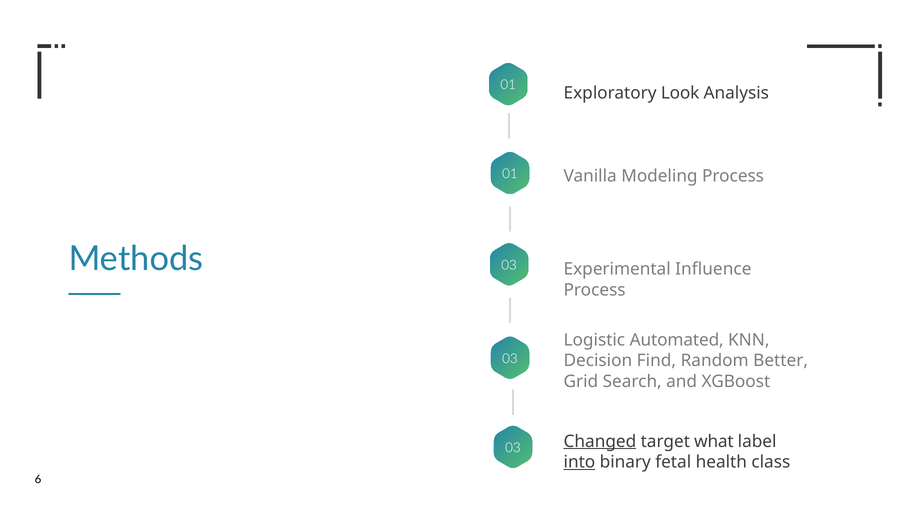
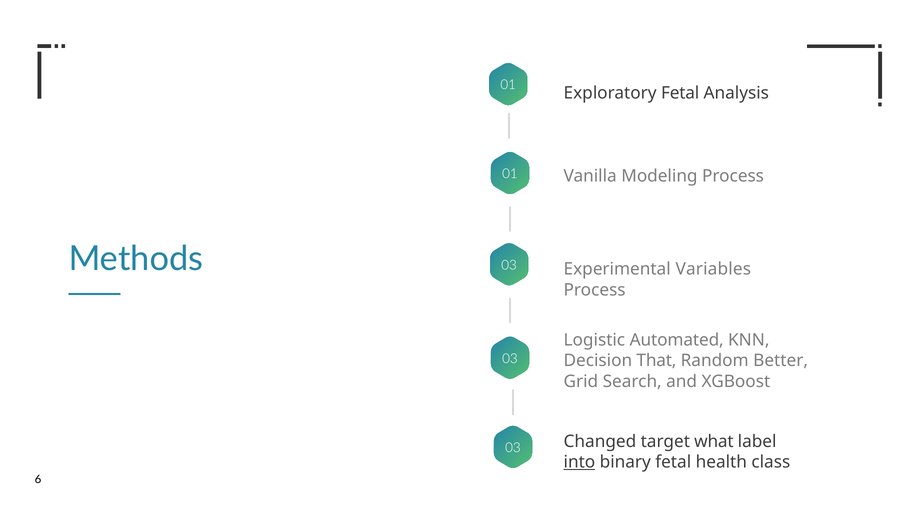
Exploratory Look: Look -> Fetal (680, 93)
Influence: Influence -> Variables (713, 269)
Find: Find -> That (656, 360)
Changed underline: present -> none (600, 441)
